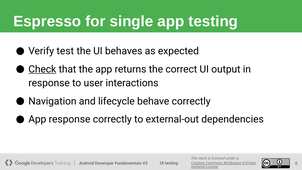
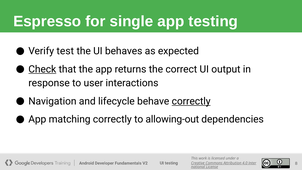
correctly underline: none -> present (191, 101)
App response: response -> matching (70, 119)
external-out: external-out -> allowing-out (172, 119)
